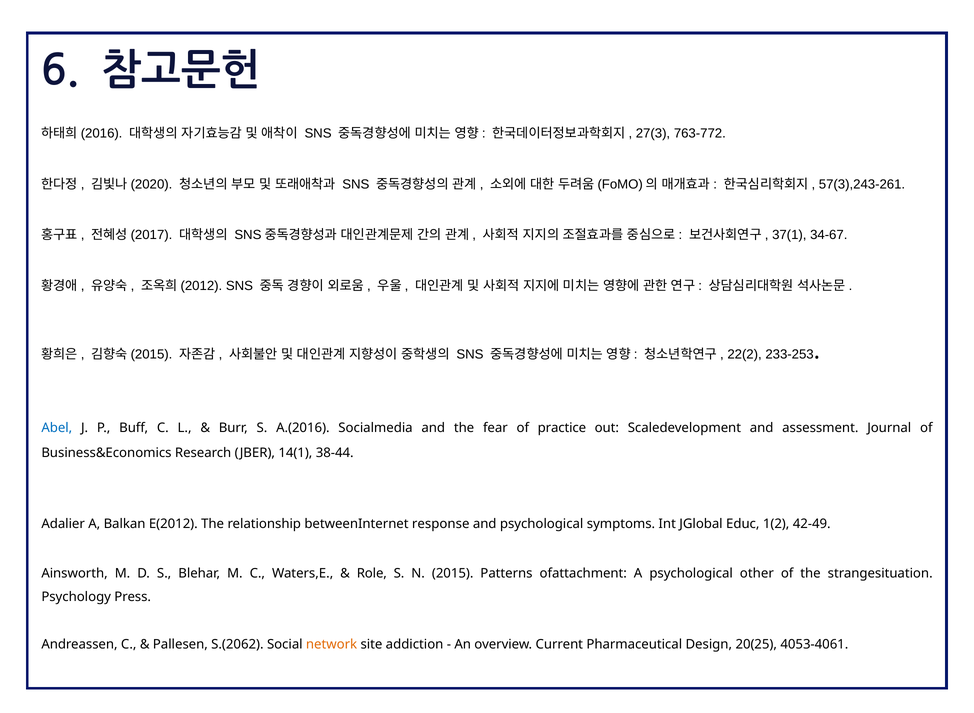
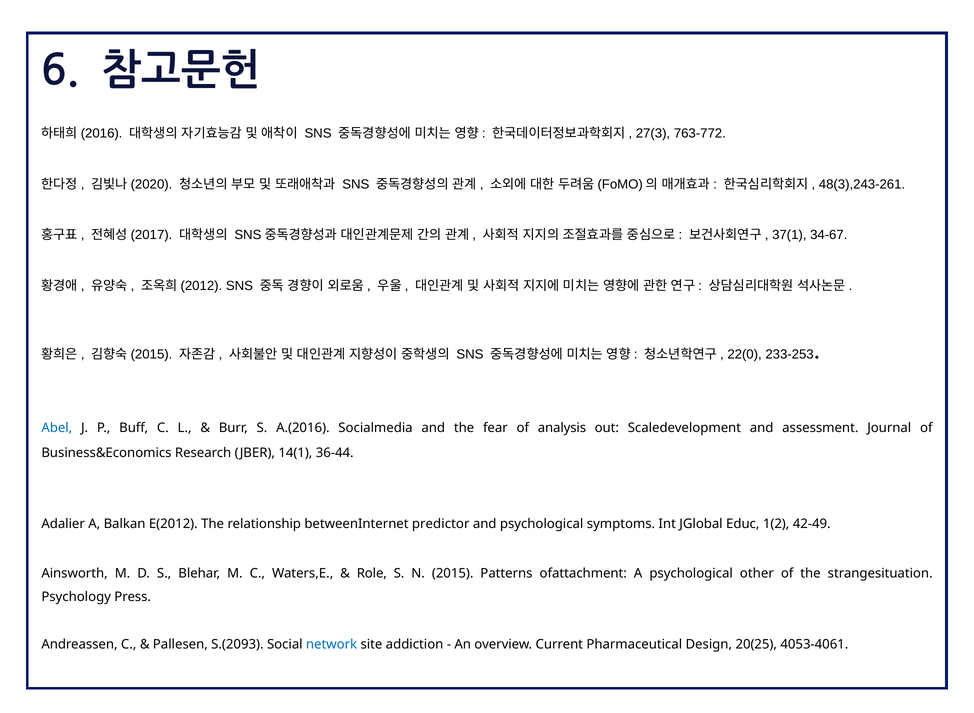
57(3),243-261: 57(3),243-261 -> 48(3),243-261 (862, 184)
22(2: 22(2 -> 22(0 (745, 355)
practice: practice -> analysis (562, 428)
38-44: 38-44 -> 36-44 (335, 453)
response: response -> predictor (441, 524)
S.(2062: S.(2062 -> S.(2093 (237, 645)
network colour: orange -> blue (332, 645)
